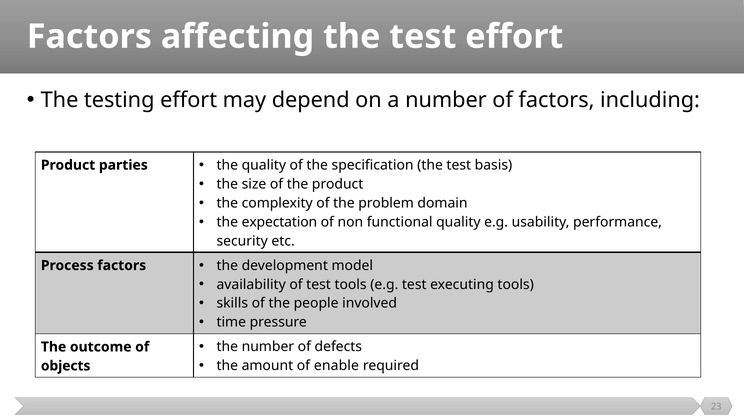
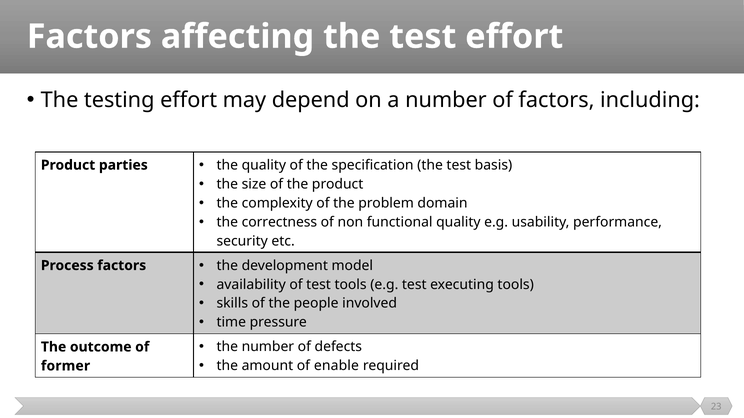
expectation: expectation -> correctness (279, 222)
objects: objects -> former (66, 366)
